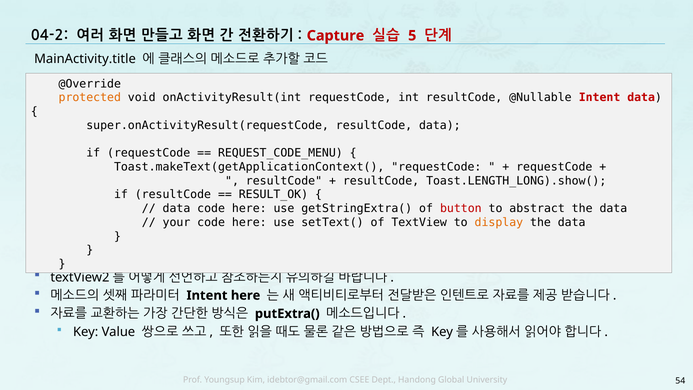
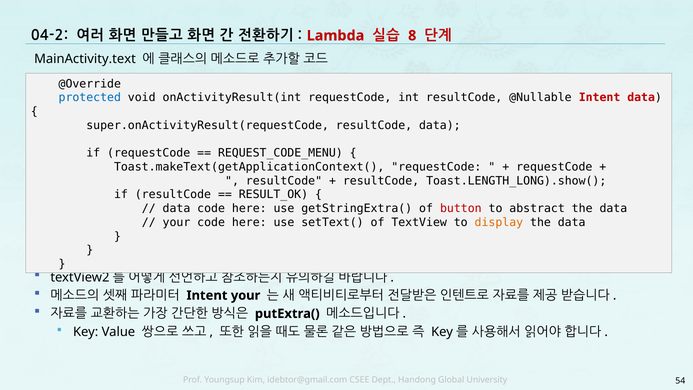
Capture: Capture -> Lambda (335, 36)
5: 5 -> 8 (412, 36)
MainActivity.title: MainActivity.title -> MainActivity.text (85, 59)
protected colour: orange -> blue (90, 98)
Intent here: here -> your (246, 295)
